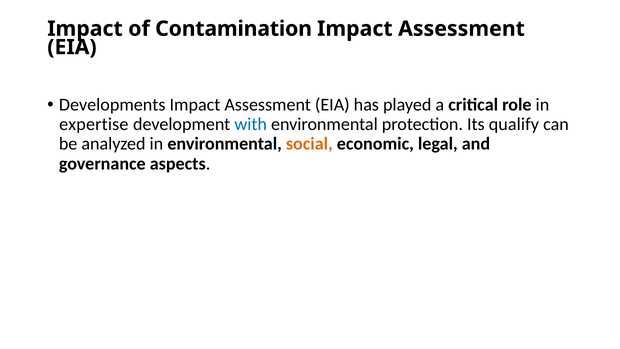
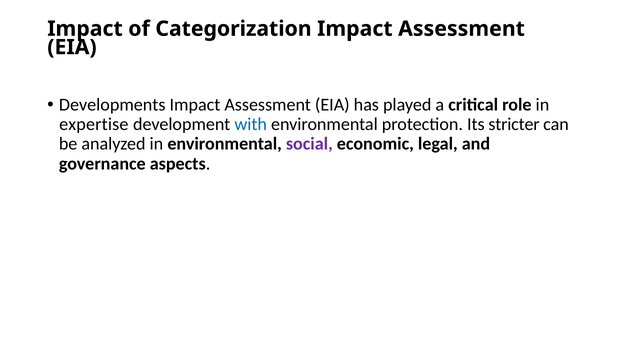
Contamination: Contamination -> Categorization (233, 29)
qualify: qualify -> stricter (514, 124)
social colour: orange -> purple (309, 144)
